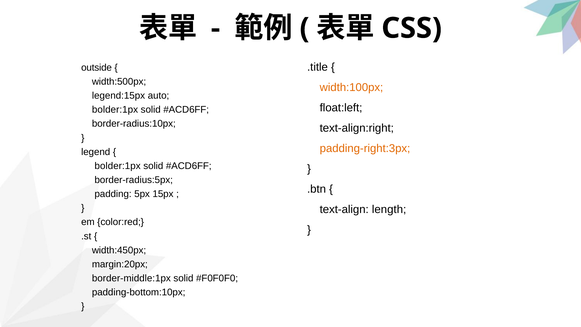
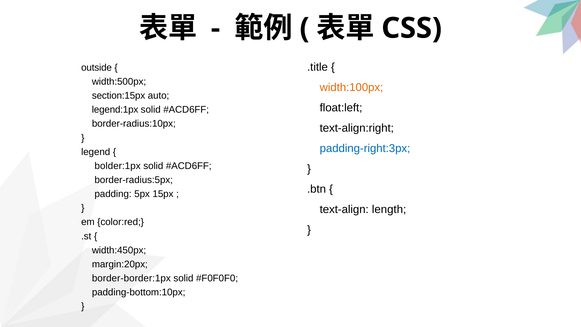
legend:15px: legend:15px -> section:15px (119, 96)
bolder:1px: bolder:1px -> legend:1px (115, 110)
padding-right:3px colour: orange -> blue (365, 148)
border-middle:1px: border-middle:1px -> border-border:1px (131, 278)
